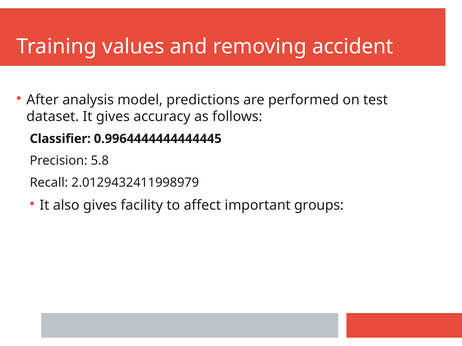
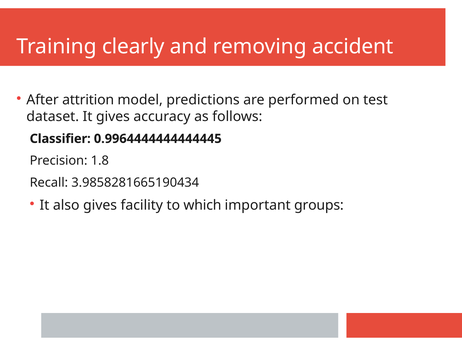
values: values -> clearly (133, 47)
analysis: analysis -> attrition (88, 100)
5.8: 5.8 -> 1.8 (100, 161)
2.0129432411998979: 2.0129432411998979 -> 3.9858281665190434 (135, 183)
affect: affect -> which (202, 206)
